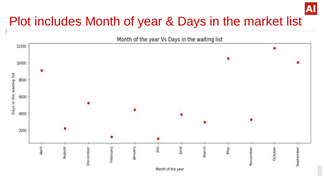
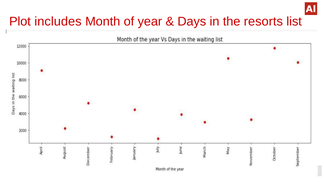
market: market -> resorts (263, 22)
